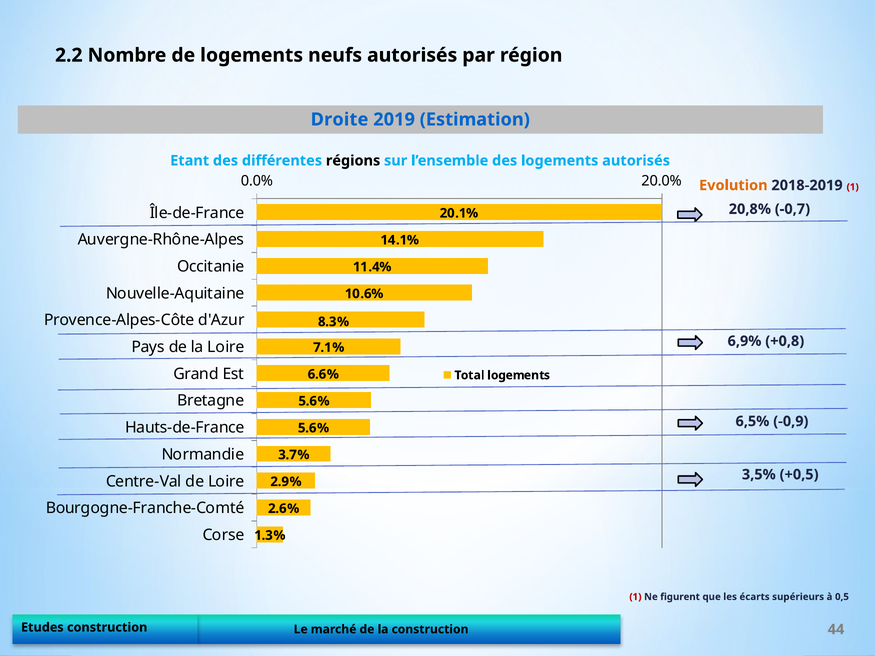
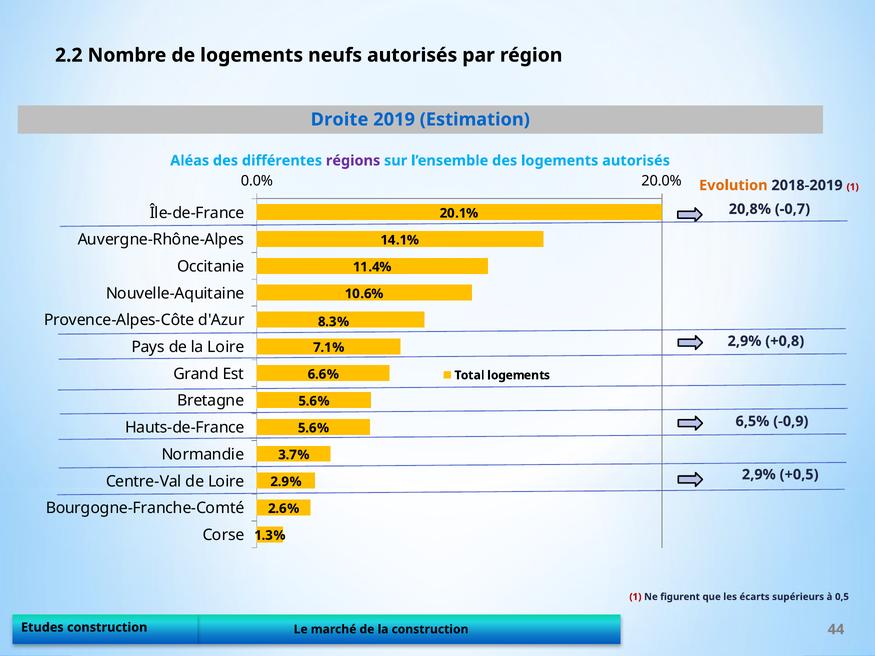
Etant: Etant -> Aléas (190, 161)
régions colour: black -> purple (353, 161)
6,9%: 6,9% -> 2,9% (744, 341)
3,5%: 3,5% -> 2,9% (759, 475)
